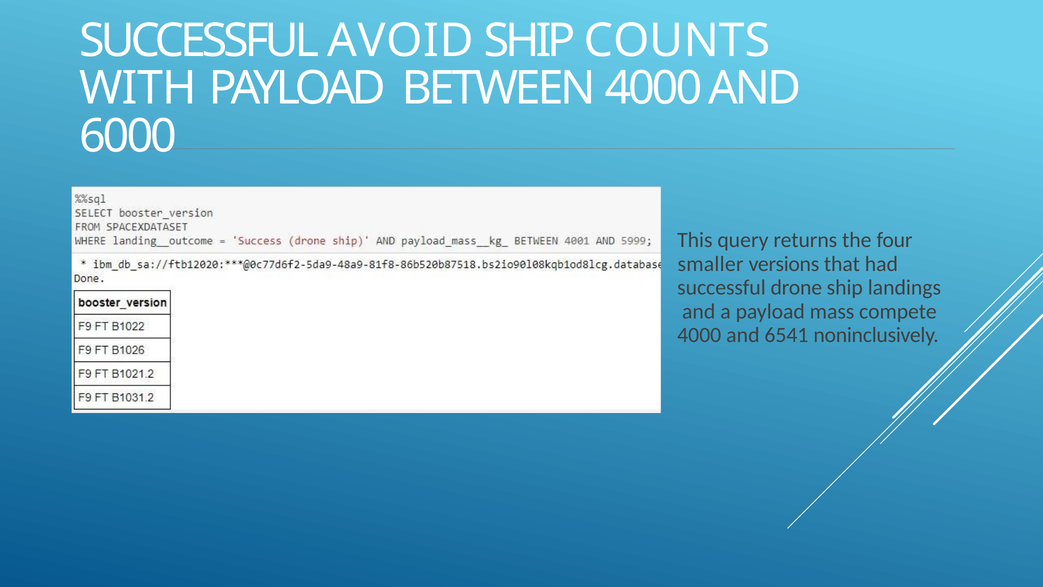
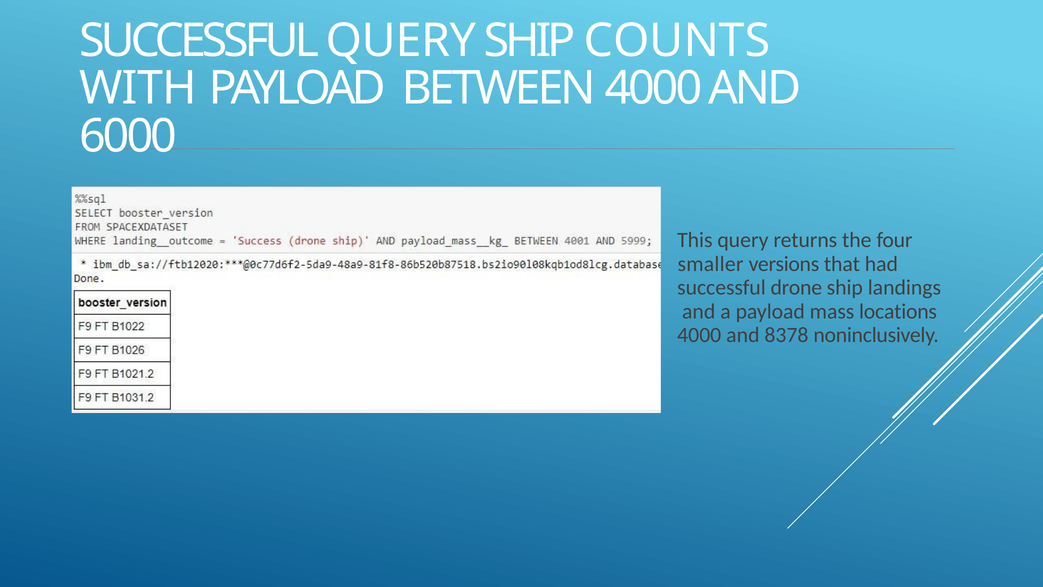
SUCCESSFUL AVOID: AVOID -> QUERY (401, 41)
compete: compete -> locations (898, 311)
6541: 6541 -> 8378 (786, 335)
